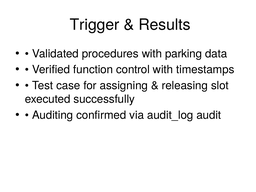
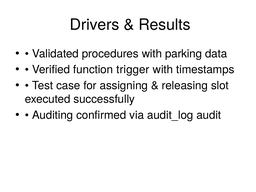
Trigger: Trigger -> Drivers (95, 25)
control: control -> trigger (133, 70)
